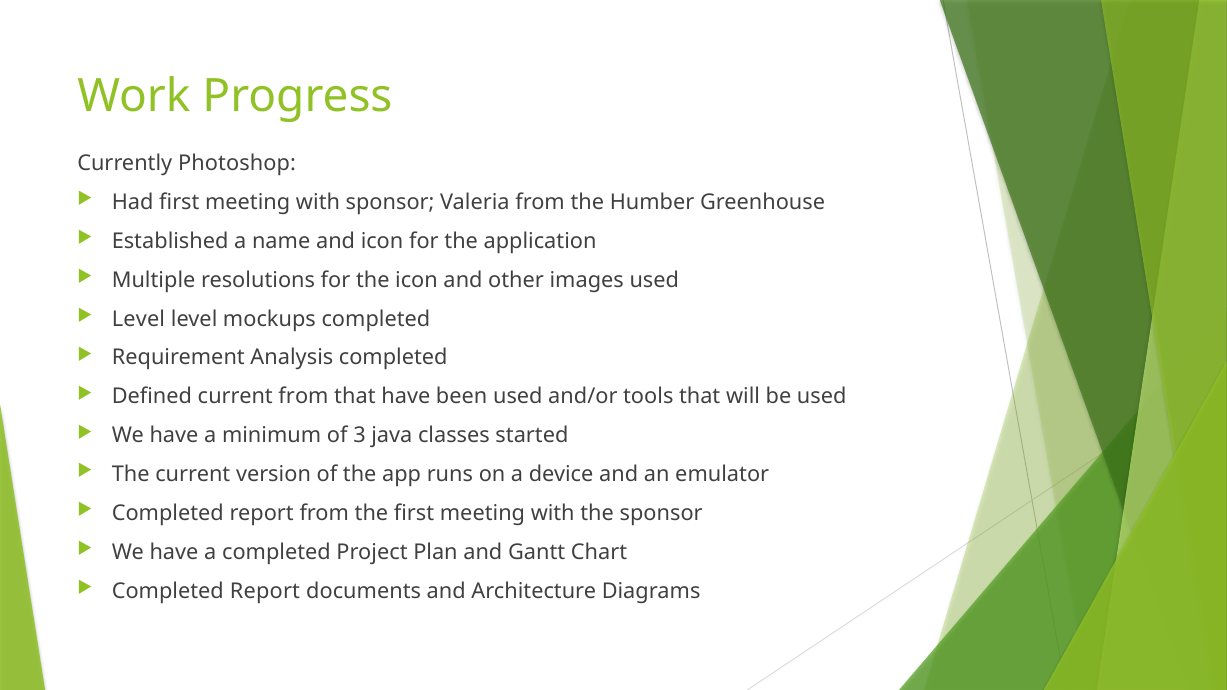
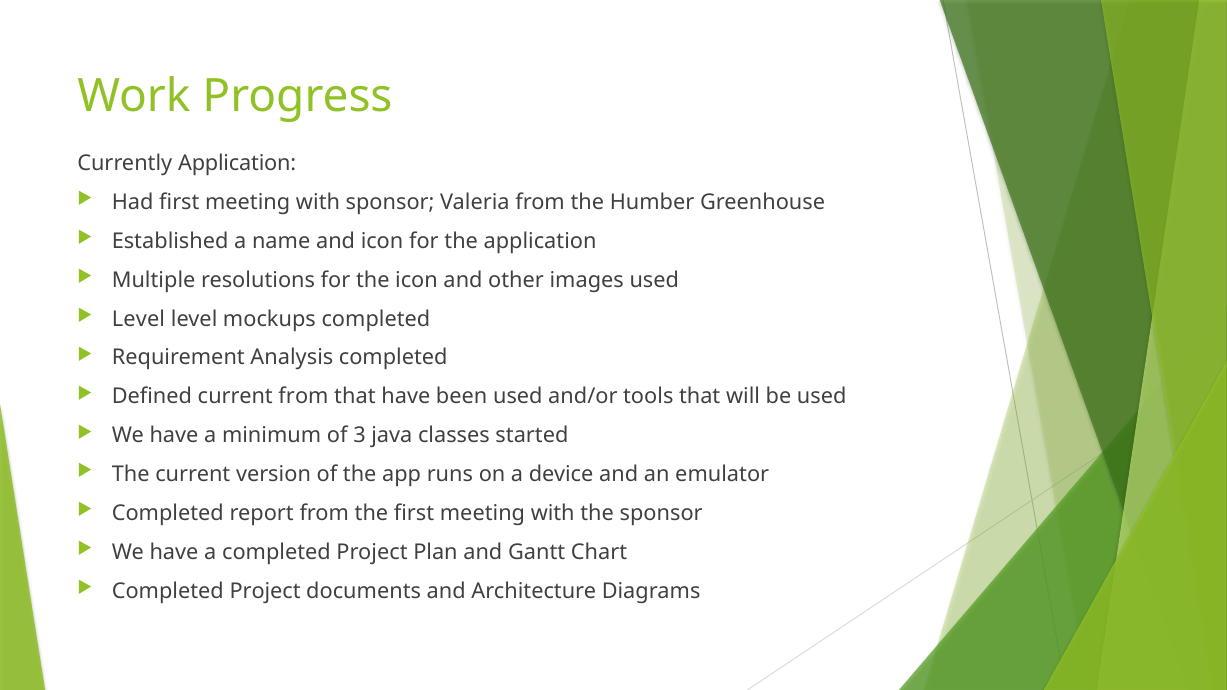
Currently Photoshop: Photoshop -> Application (237, 164)
Report: Report -> Project (265, 591)
